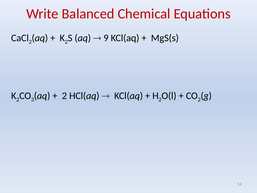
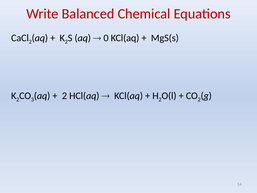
9: 9 -> 0 (106, 38)
